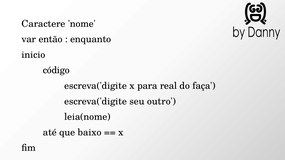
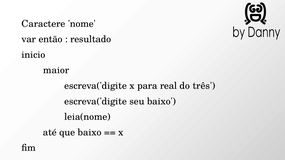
enquanto: enquanto -> resultado (91, 39)
código: código -> maior (56, 70)
faça: faça -> três (204, 86)
seu outro: outro -> baixo (161, 101)
